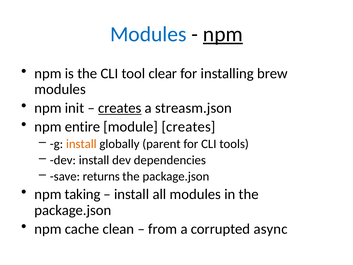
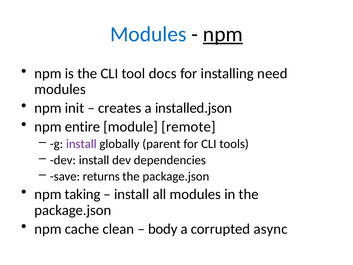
clear: clear -> docs (163, 73)
brew: brew -> need (272, 73)
creates underline: present -> none (120, 108)
streasm.json: streasm.json -> installed.json (194, 108)
module creates: creates -> remote (189, 127)
install colour: orange -> purple (81, 144)
from: from -> body (163, 229)
